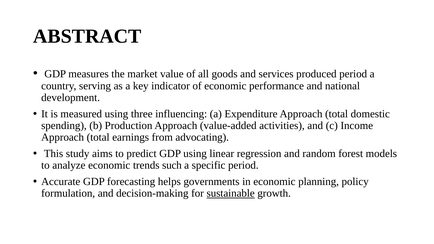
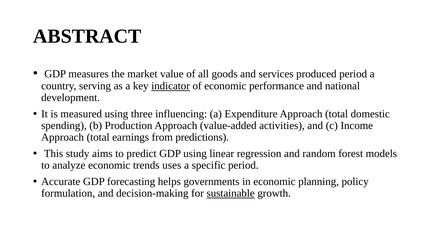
indicator underline: none -> present (171, 86)
advocating: advocating -> predictions (202, 137)
such: such -> uses (172, 165)
